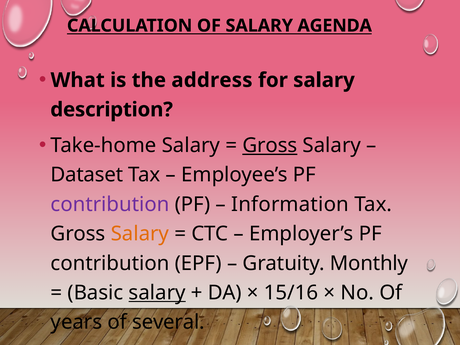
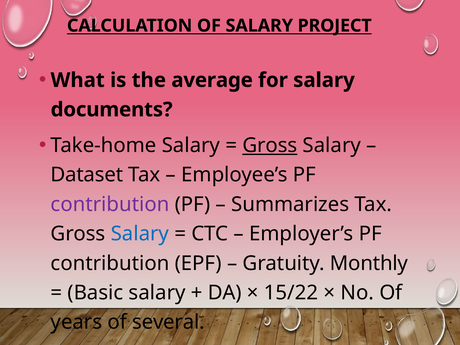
AGENDA: AGENDA -> PROJECT (335, 26)
address: address -> average (212, 80)
description: description -> documents (112, 110)
Information: Information -> Summarizes (290, 204)
Salary colour: orange -> blue (140, 234)
salary underline: present -> none (157, 293)
15/16: 15/16 -> 15/22 (291, 293)
